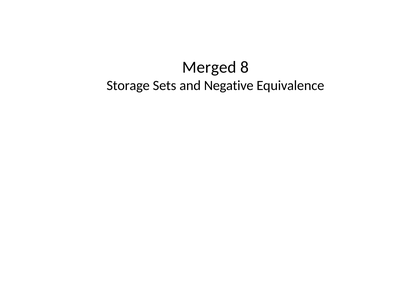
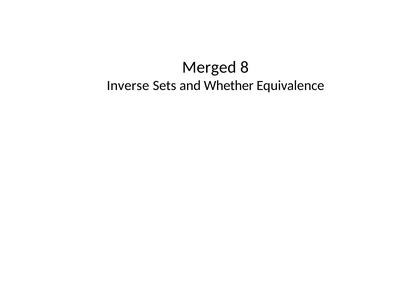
Storage: Storage -> Inverse (128, 85)
Negative: Negative -> Whether (229, 85)
